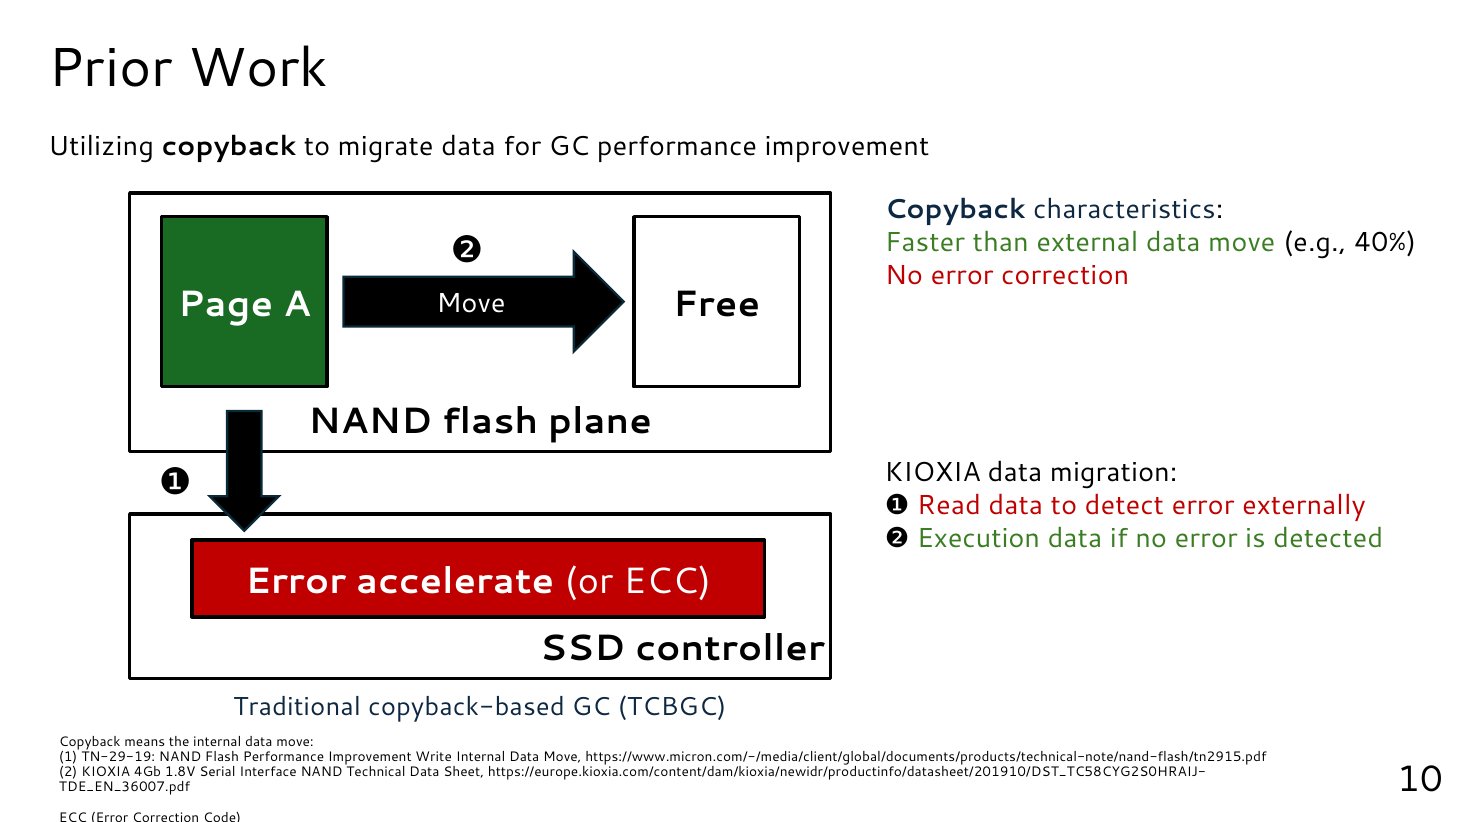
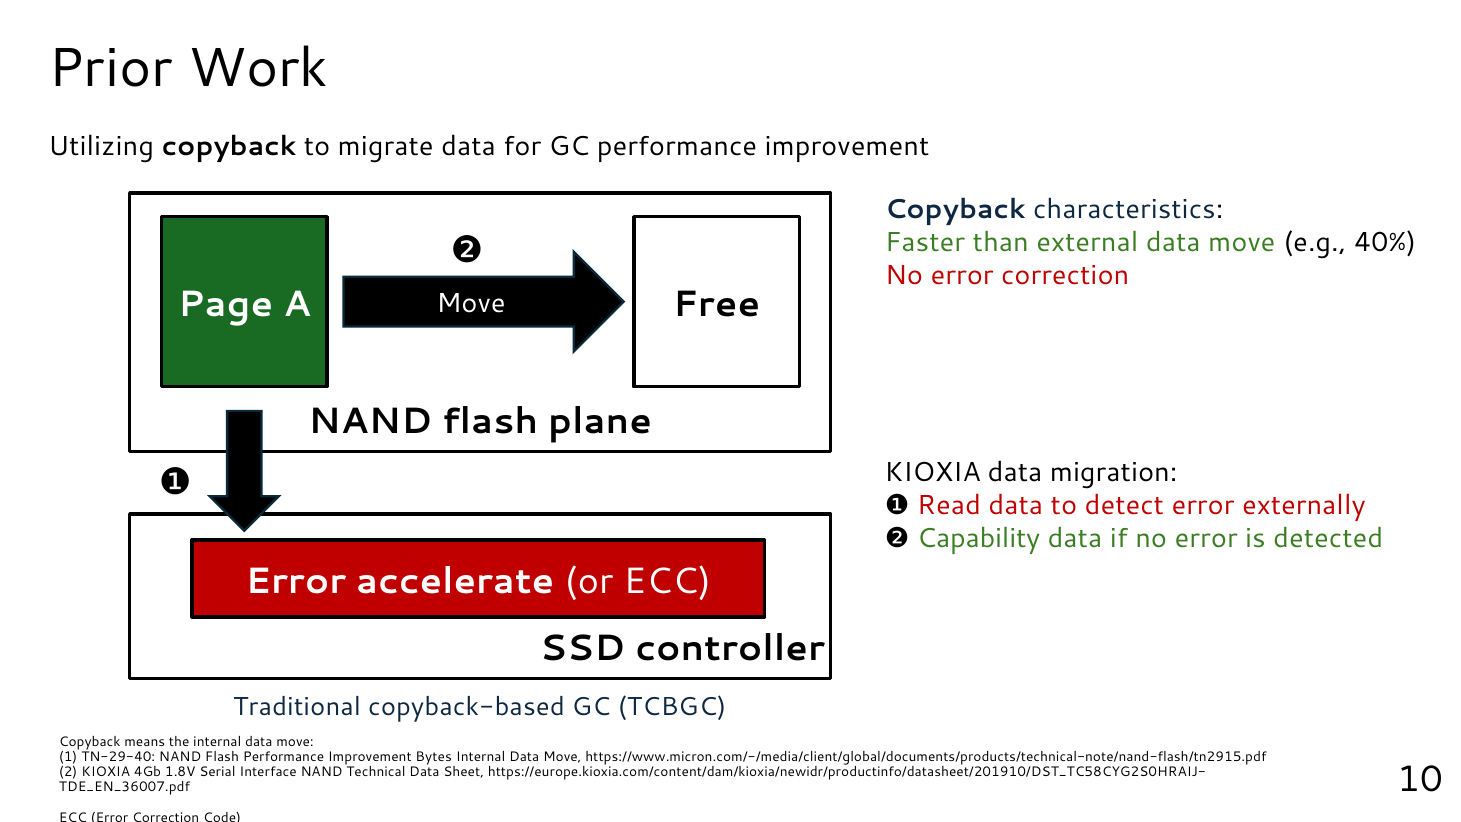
Execution: Execution -> Capability (979, 538)
TN-29-19: TN-29-19 -> TN-29-40 (118, 757)
Write: Write -> Bytes (434, 757)
